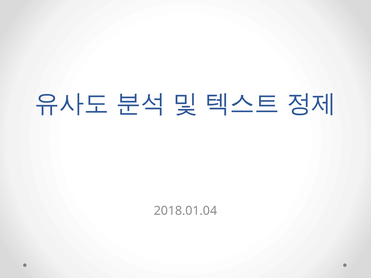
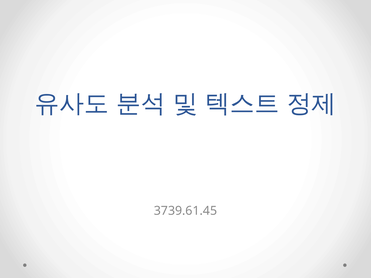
2018.01.04: 2018.01.04 -> 3739.61.45 (185, 211)
